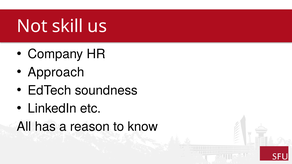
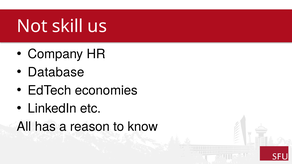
Approach: Approach -> Database (56, 72)
soundness: soundness -> economies (106, 90)
